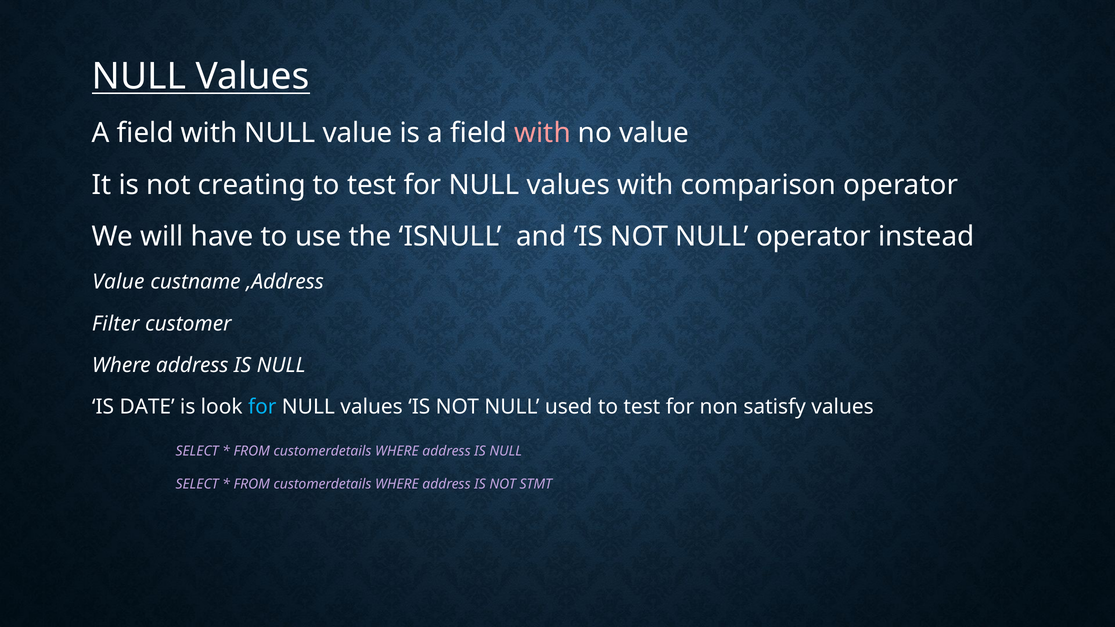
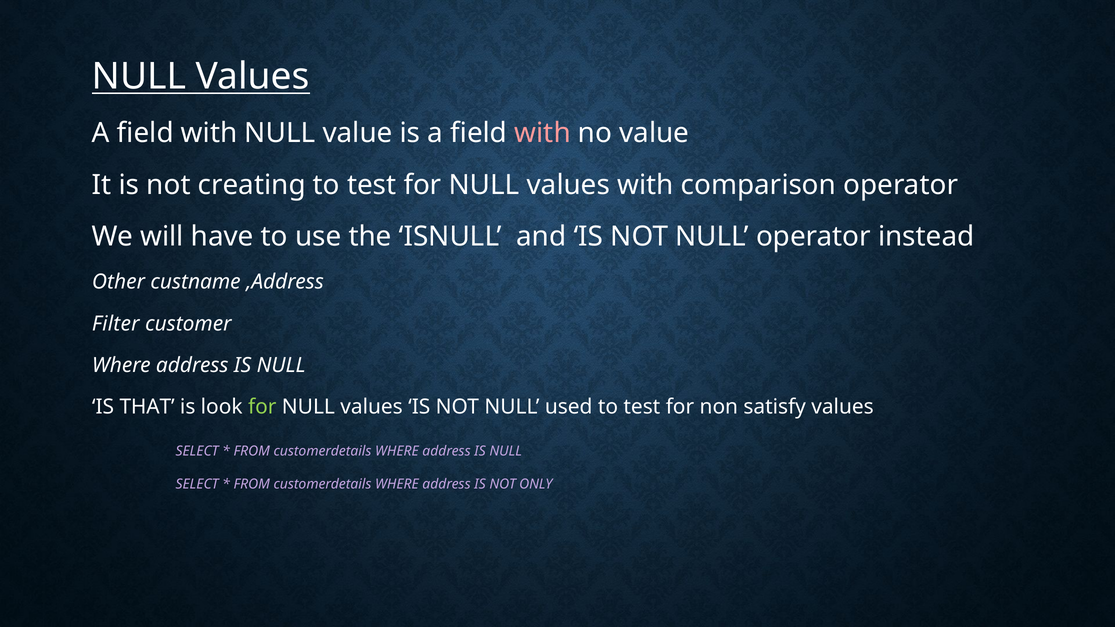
Value: Value -> Other (118, 282)
DATE: DATE -> THAT (147, 407)
for colour: light blue -> light green (262, 407)
STMT: STMT -> ONLY (536, 484)
